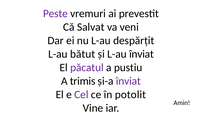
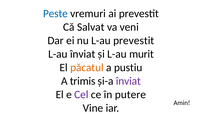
Peste colour: purple -> blue (55, 14)
L-au despărțit: despărțit -> prevestit (134, 40)
L-au bătut: bătut -> înviat (83, 54)
L-au înviat: înviat -> murit (142, 54)
păcatul colour: purple -> orange (87, 67)
potolit: potolit -> putere (130, 94)
